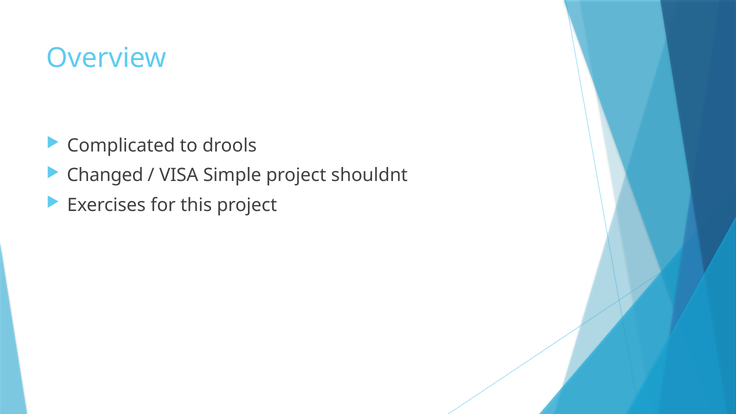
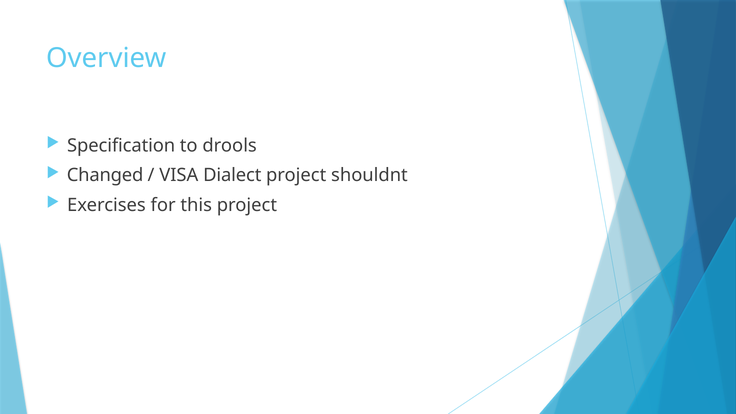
Complicated: Complicated -> Specification (121, 146)
Simple: Simple -> Dialect (232, 175)
